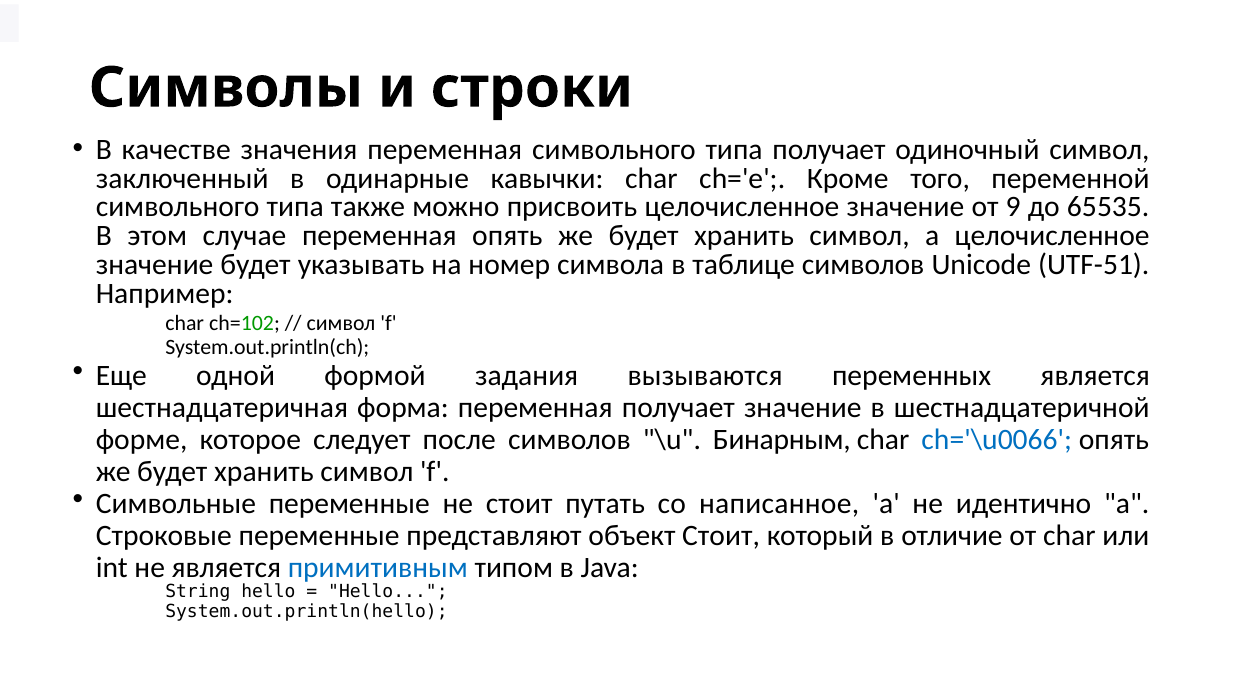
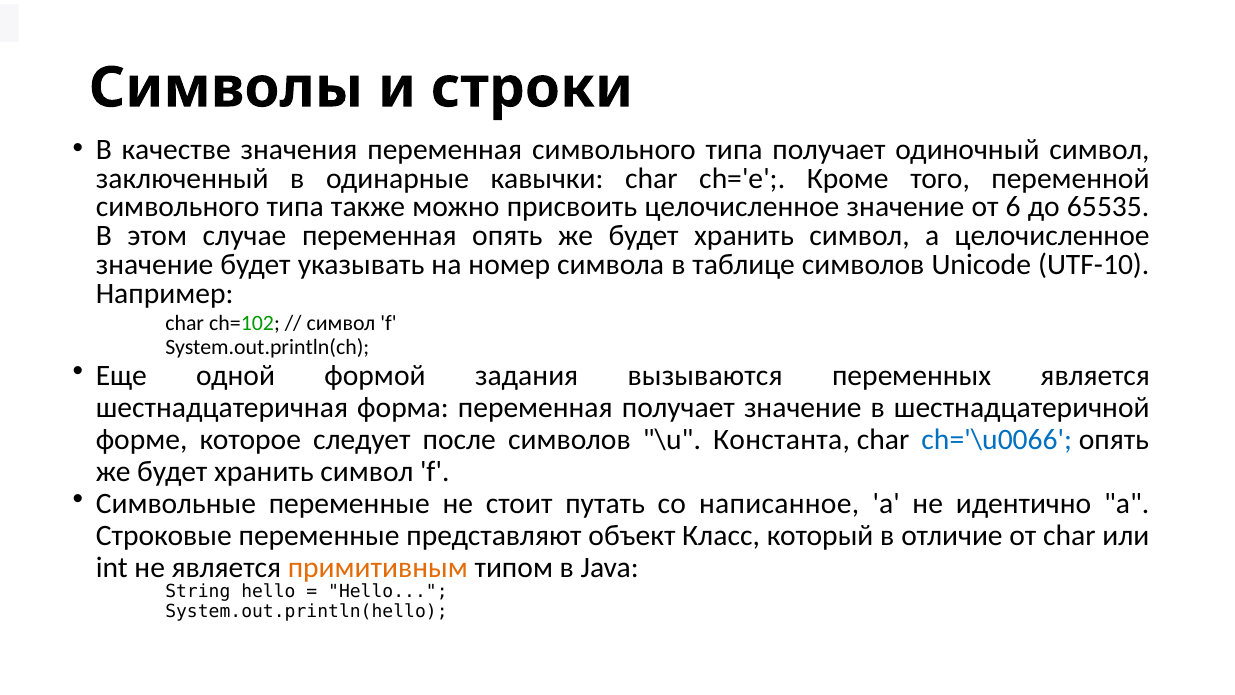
9: 9 -> 6 (1013, 207)
UTF-51: UTF-51 -> UTF-10 (1094, 265)
Бинарным: Бинарным -> Константа (782, 440)
объект Стоит: Стоит -> Класс (721, 536)
примитивным colour: blue -> orange (378, 567)
